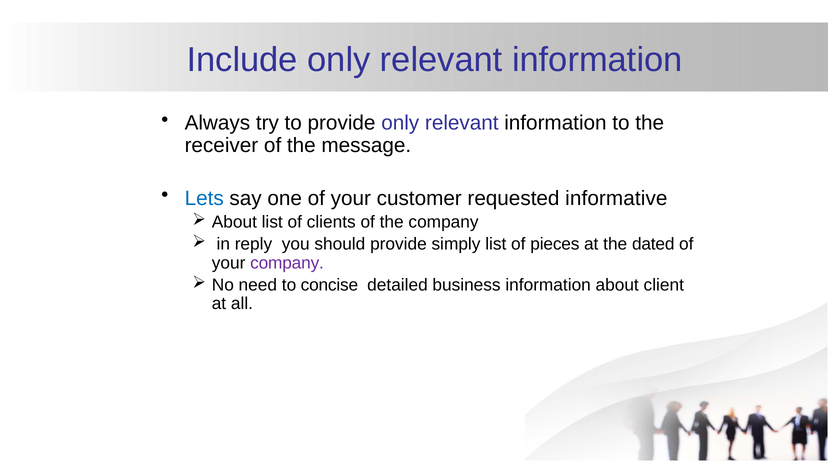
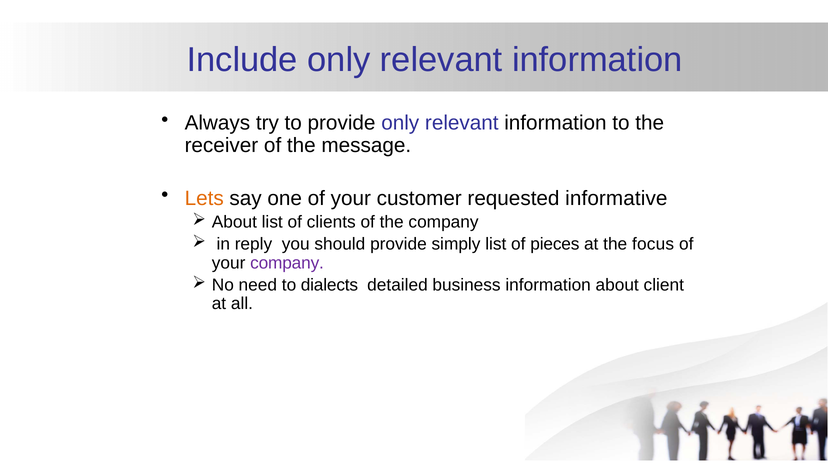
Lets colour: blue -> orange (204, 198)
dated: dated -> focus (653, 244)
concise: concise -> dialects (329, 285)
